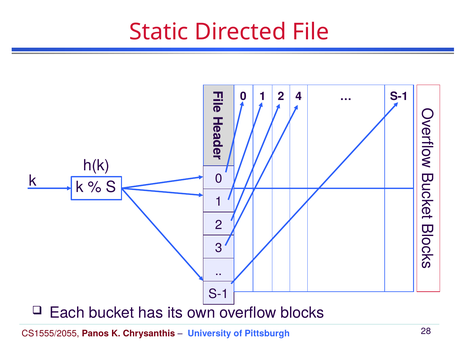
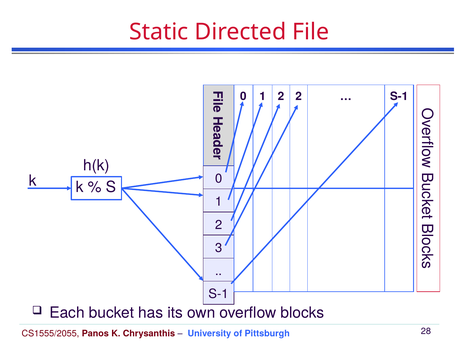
2 4: 4 -> 2 (299, 96)
